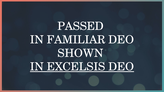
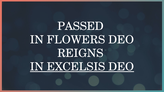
FAMILIAR: FAMILIAR -> FLOWERS (76, 40)
SHOWN: SHOWN -> REIGNS (80, 53)
